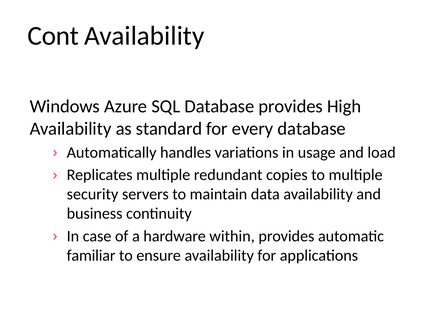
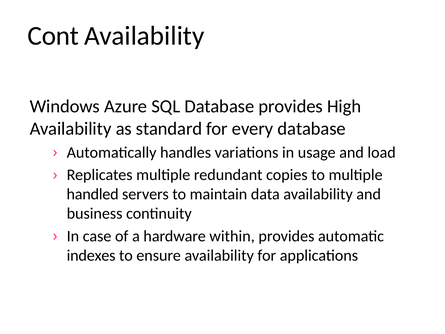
security: security -> handled (93, 194)
familiar: familiar -> indexes (91, 255)
